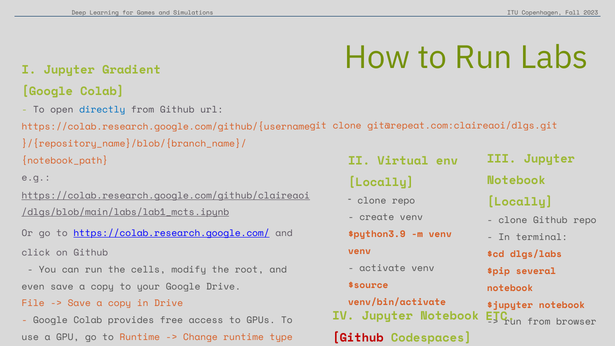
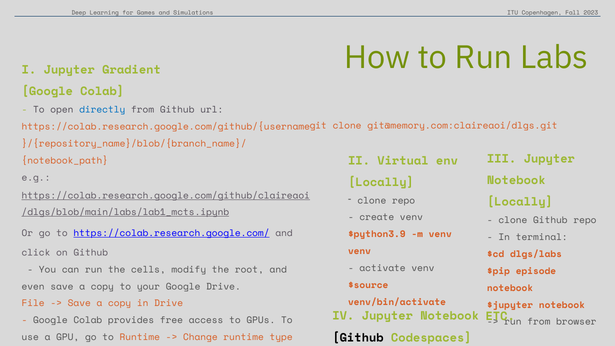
git@repeat.com:claireaoi/dlgs.git: git@repeat.com:claireaoi/dlgs.git -> git@memory.com:claireaoi/dlgs.git (462, 125)
several: several -> episode (536, 271)
Github colour: red -> black (358, 338)
